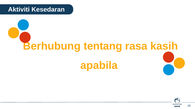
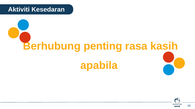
tentang: tentang -> penting (103, 46)
